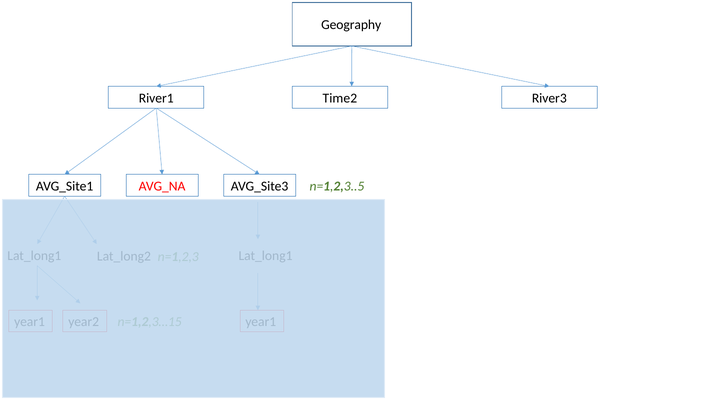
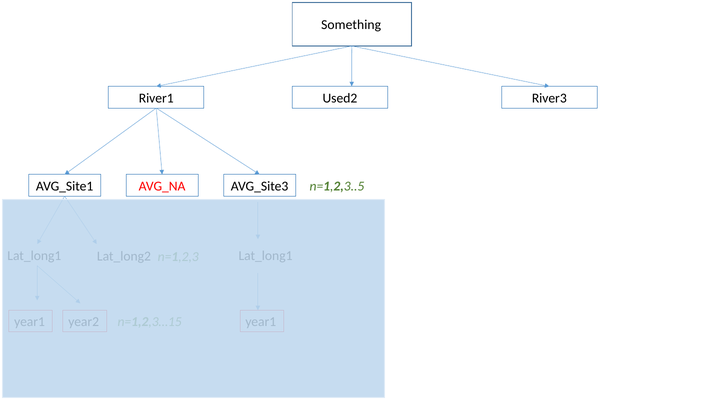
Geography: Geography -> Something (351, 25)
Time2: Time2 -> Used2 (340, 98)
